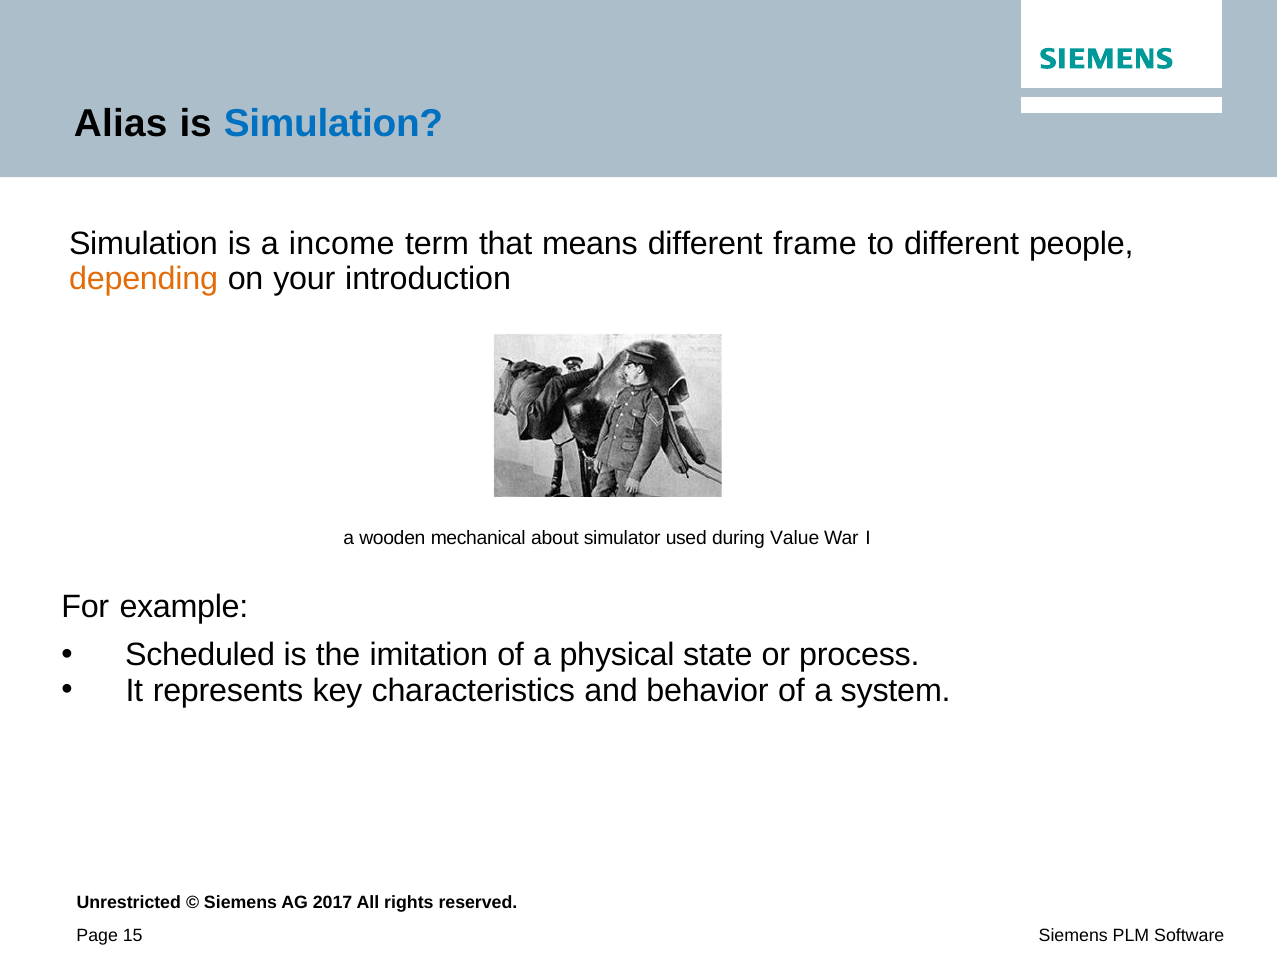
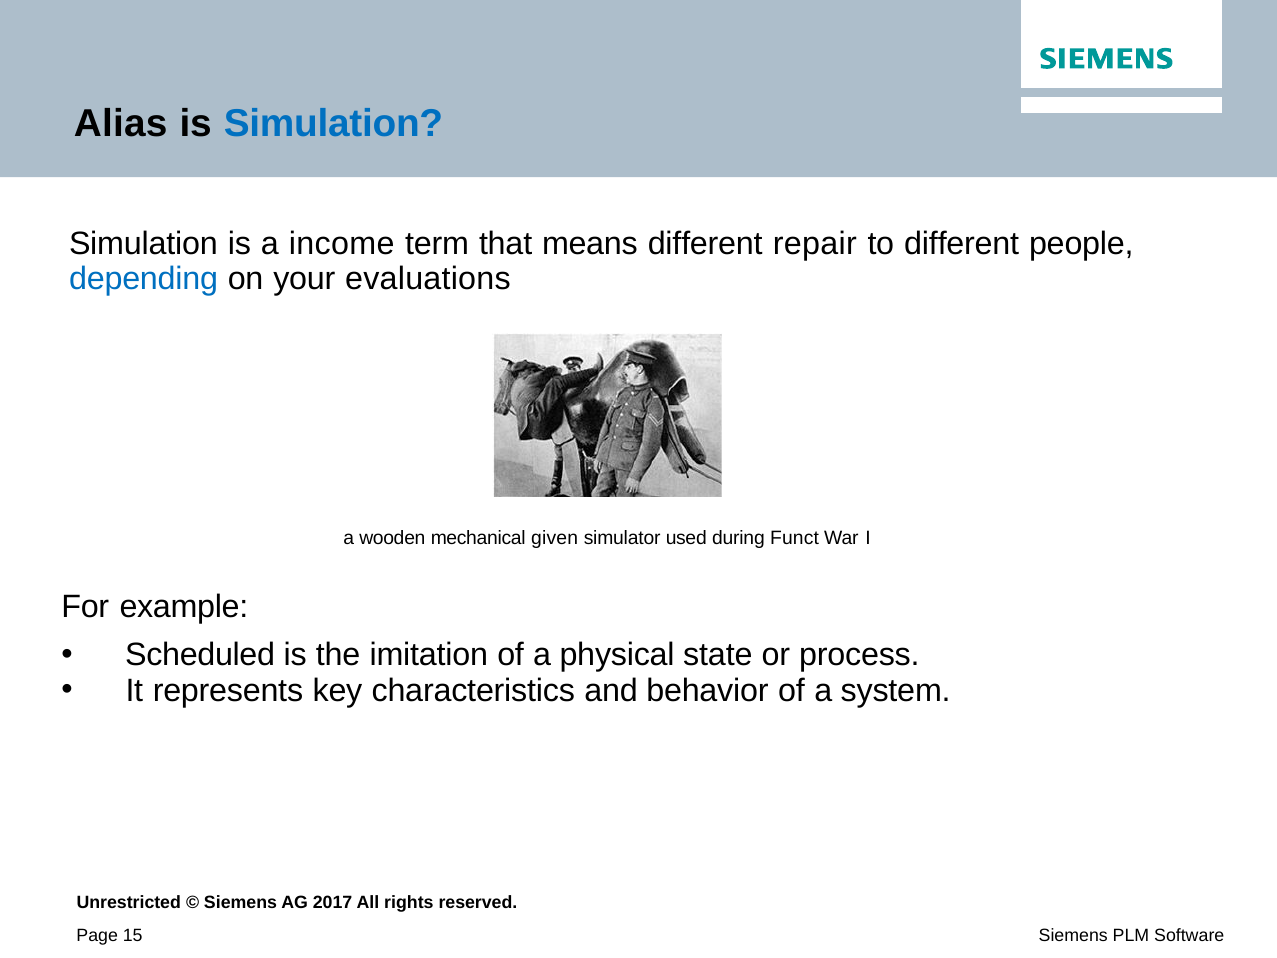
frame: frame -> repair (815, 243)
depending colour: orange -> blue (144, 279)
introduction: introduction -> evaluations (428, 279)
about: about -> given (555, 538)
Value: Value -> Funct (795, 538)
